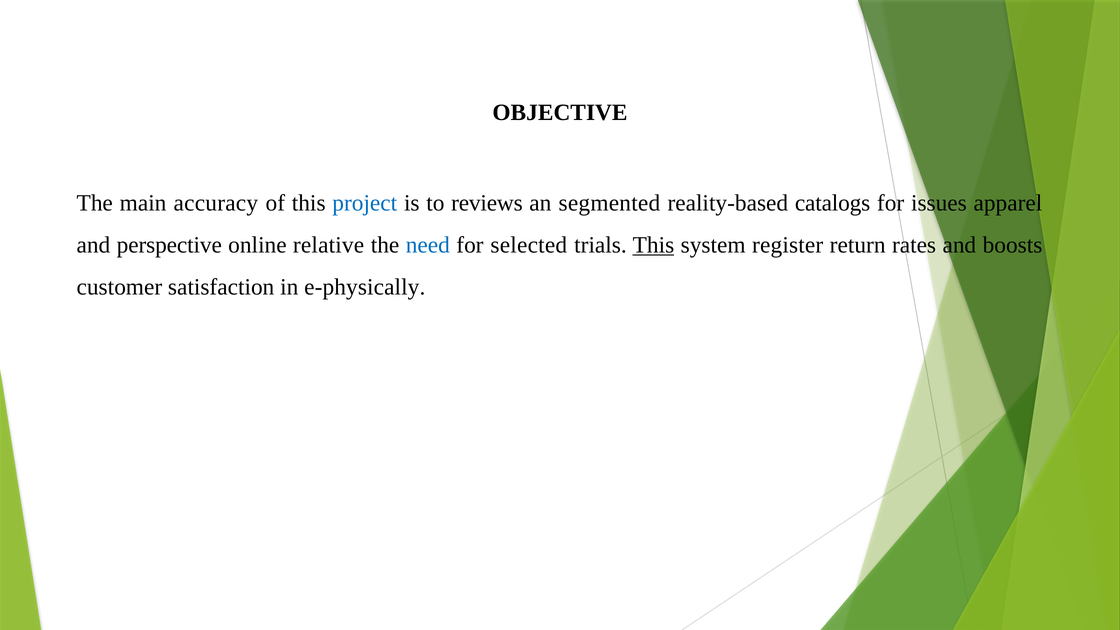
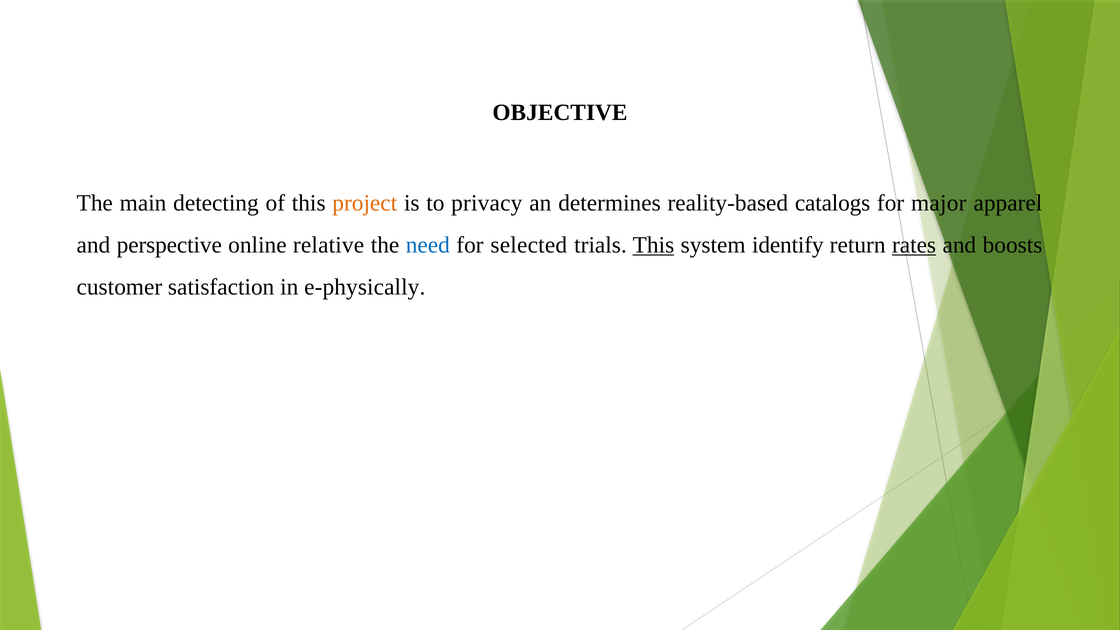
accuracy: accuracy -> detecting (216, 203)
project colour: blue -> orange (365, 203)
reviews: reviews -> privacy (487, 203)
segmented: segmented -> determines (610, 203)
issues: issues -> major (939, 203)
register: register -> identify (788, 245)
rates underline: none -> present (914, 245)
